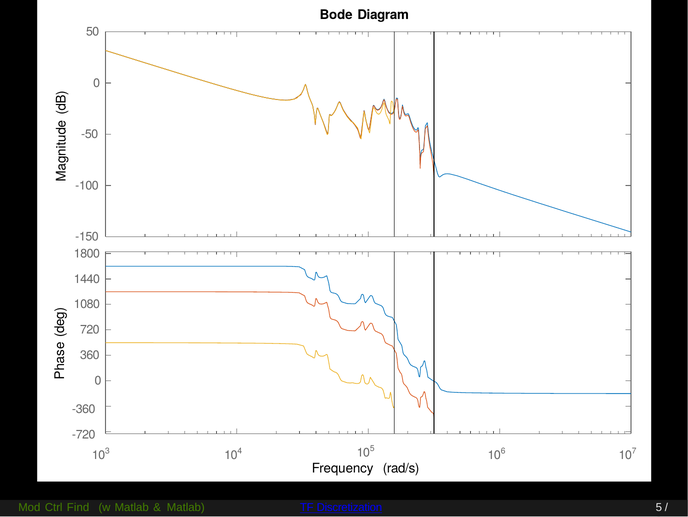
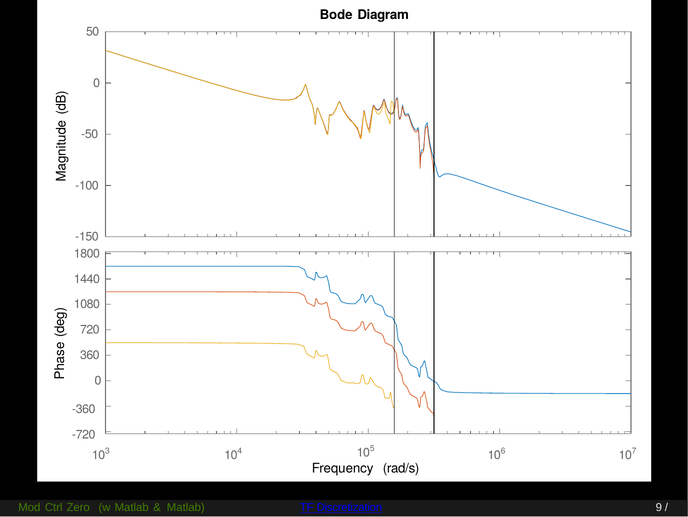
Find: Find -> Zero (78, 507)
Discretization 5: 5 -> 9 (659, 507)
